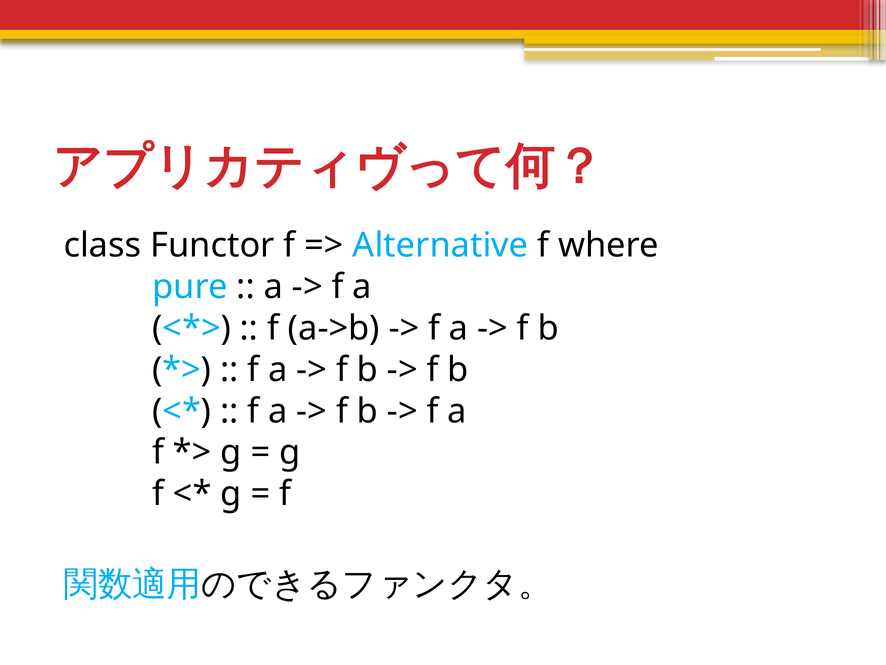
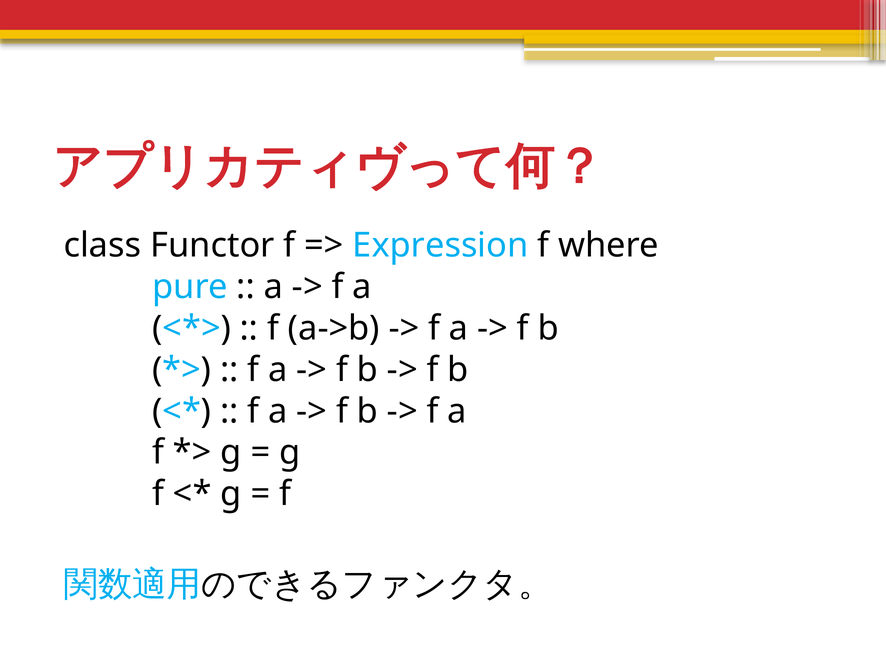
Alternative: Alternative -> Expression (440, 245)
